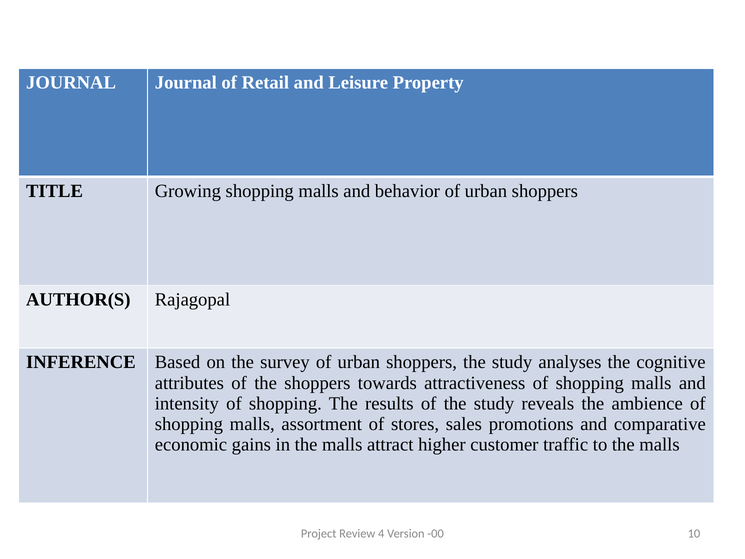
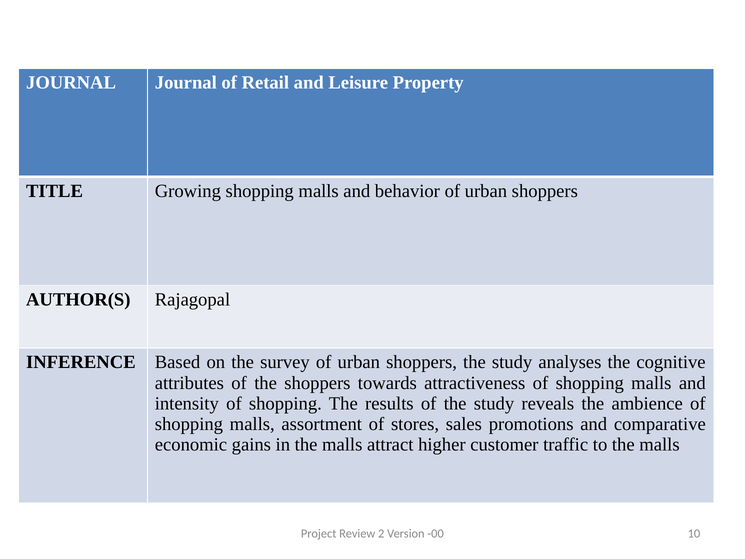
4: 4 -> 2 (381, 533)
